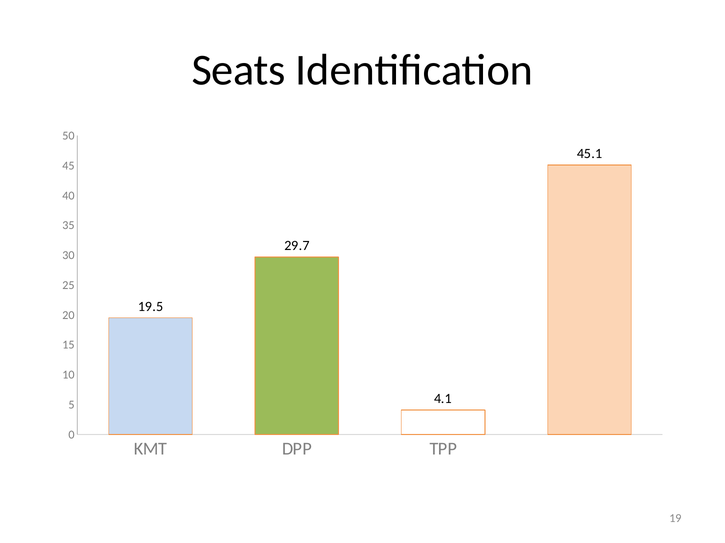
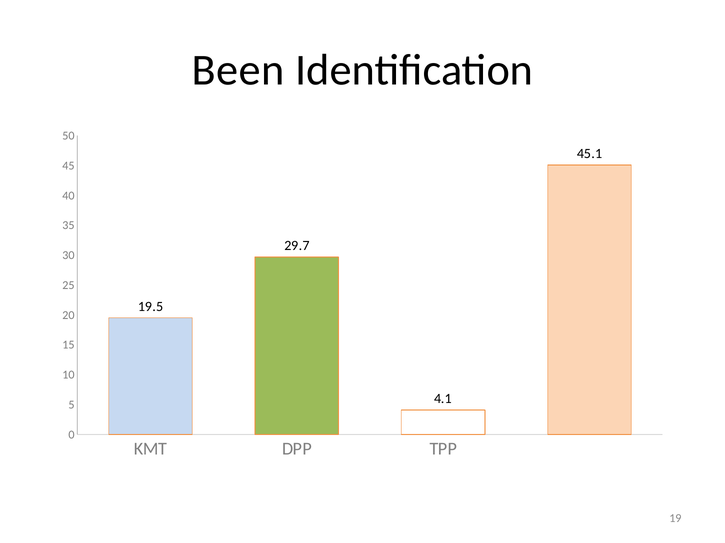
Seats: Seats -> Been (238, 70)
